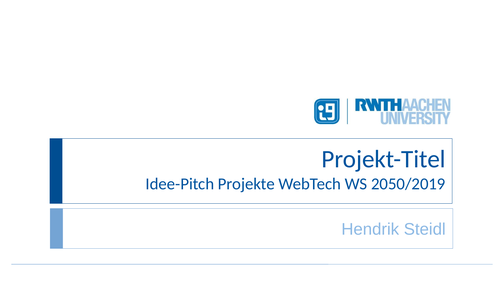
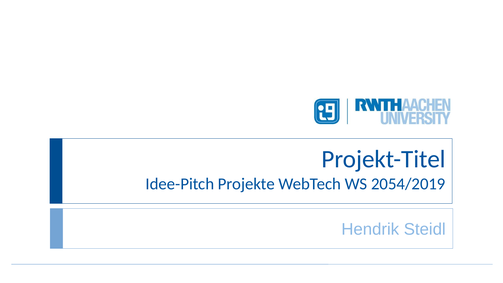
2050/2019: 2050/2019 -> 2054/2019 (408, 184)
